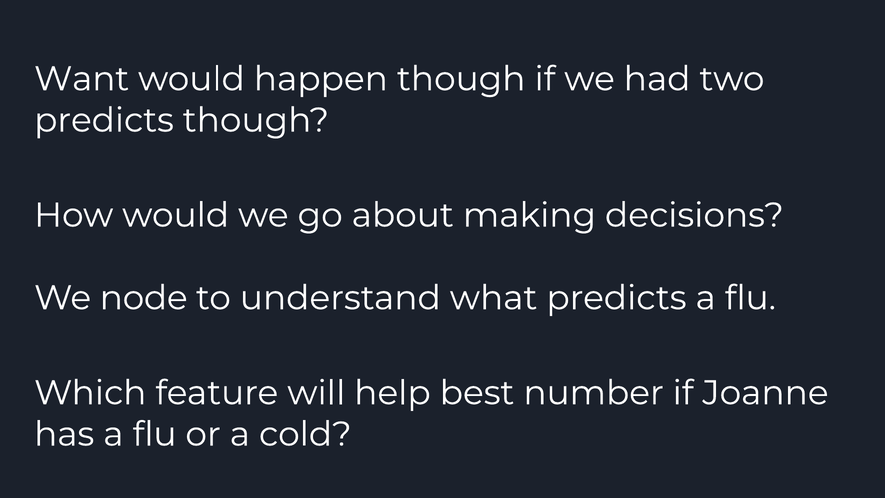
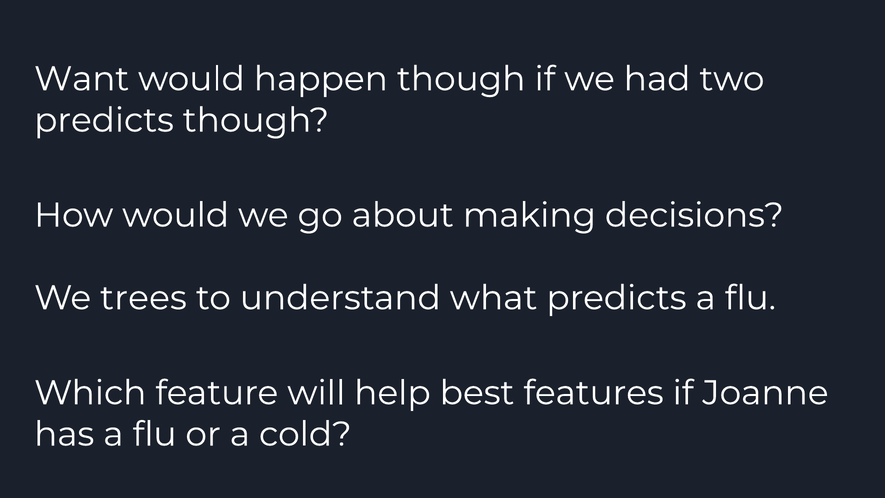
node: node -> trees (143, 298)
number: number -> features (594, 393)
